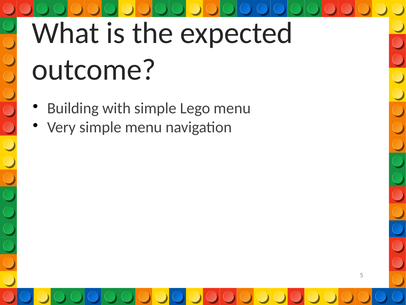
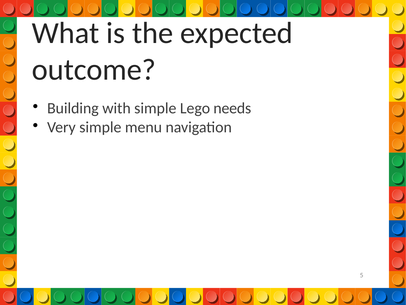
Lego menu: menu -> needs (232, 108)
